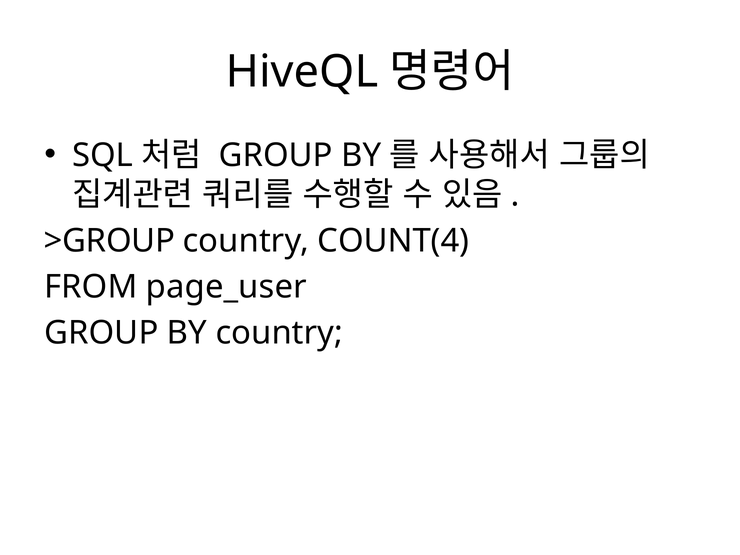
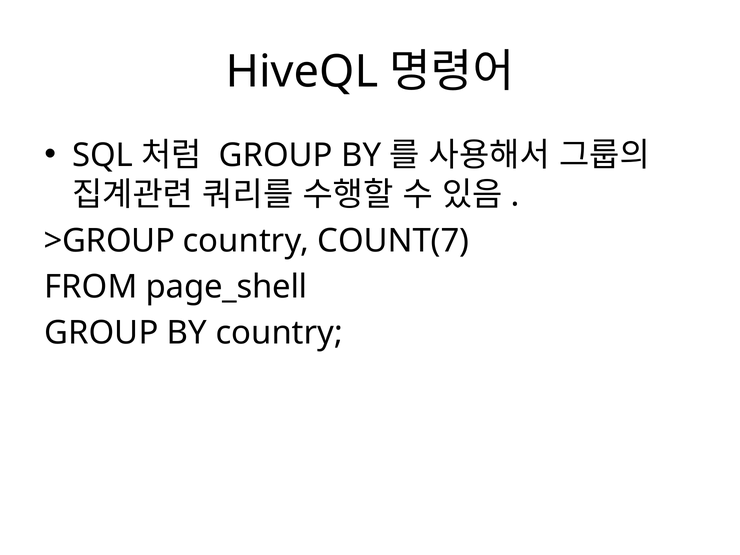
COUNT(4: COUNT(4 -> COUNT(7 (393, 241)
page_user: page_user -> page_shell (227, 287)
